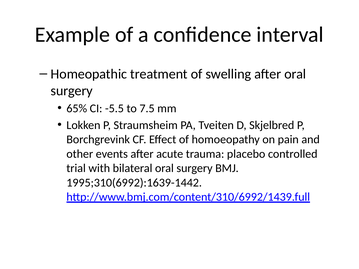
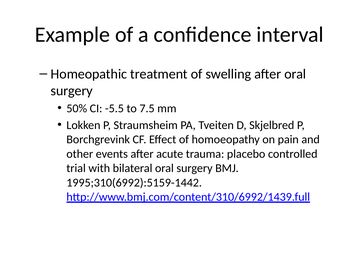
65%: 65% -> 50% (77, 109)
1995;310(6992):1639-1442: 1995;310(6992):1639-1442 -> 1995;310(6992):5159-1442 (134, 183)
